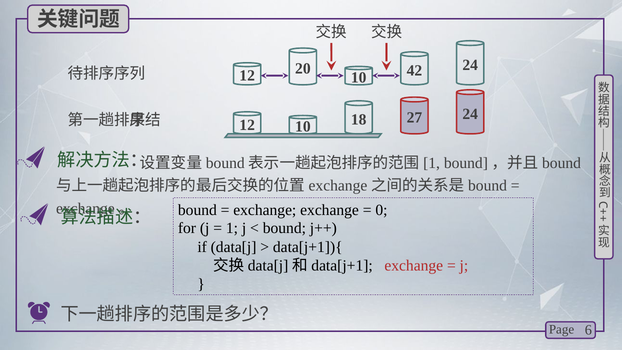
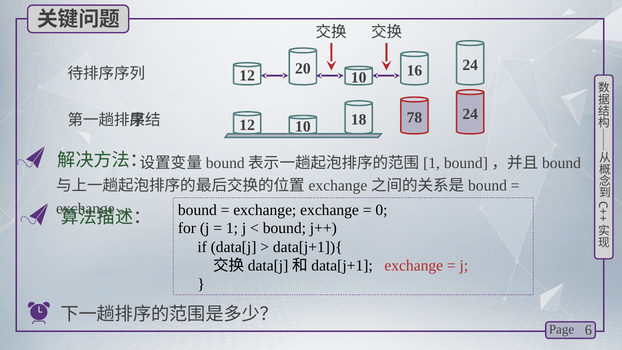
42: 42 -> 16 (414, 70)
27: 27 -> 78 (414, 118)
